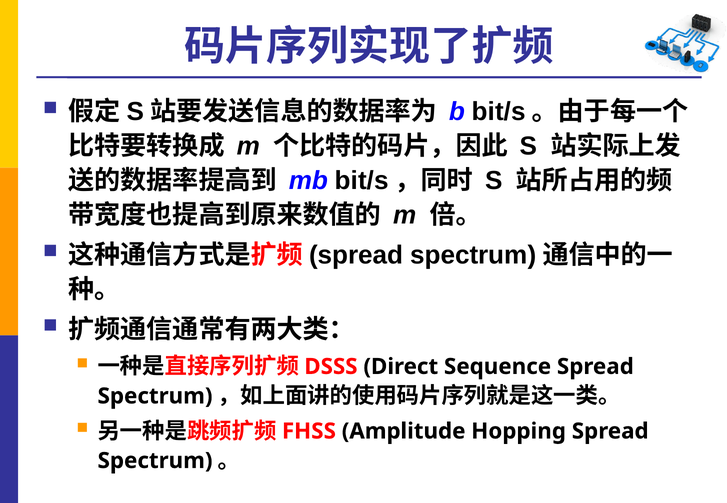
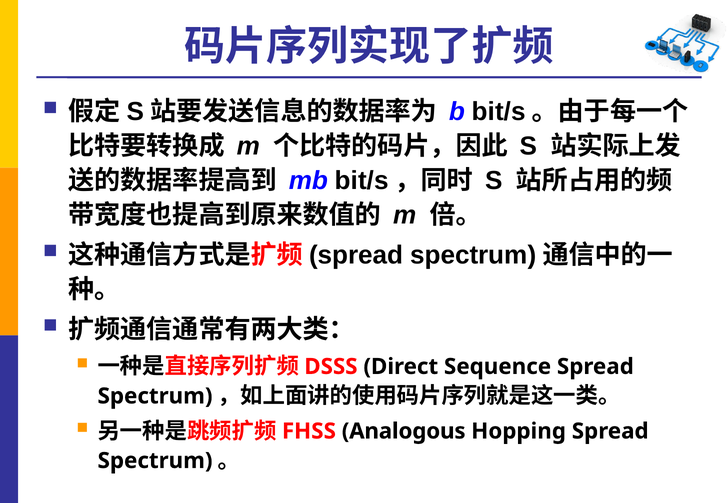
Amplitude: Amplitude -> Analogous (404, 431)
